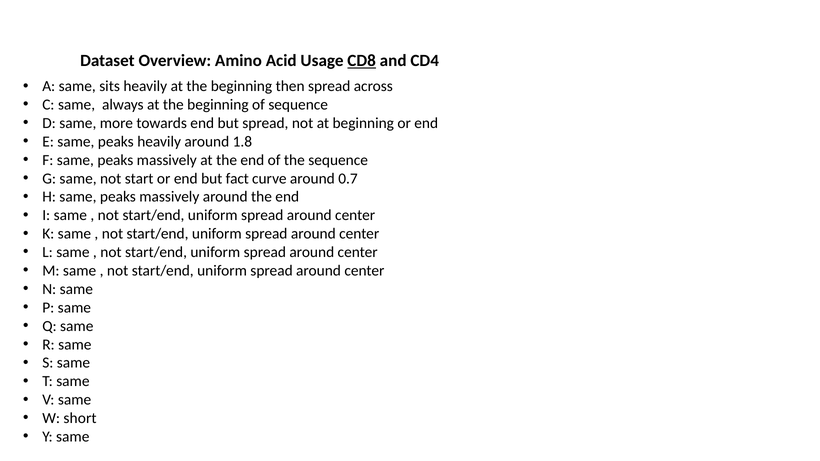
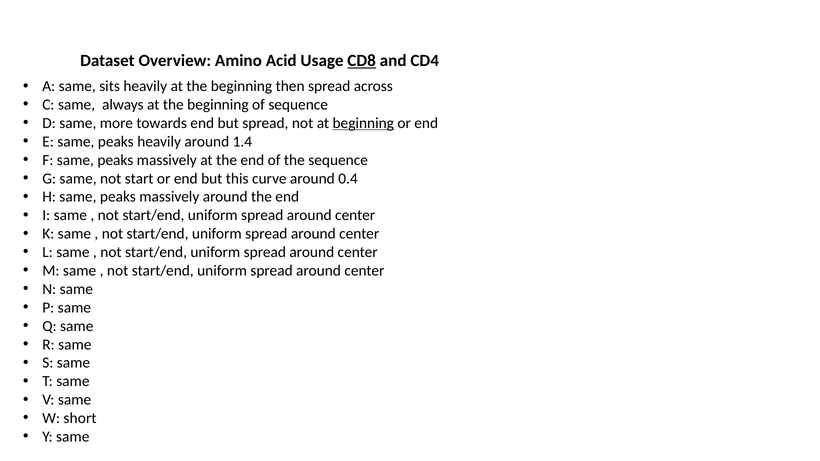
beginning underline: none -> present (363, 123)
1.8: 1.8 -> 1.4 (242, 142)
fact: fact -> this (237, 179)
0.7: 0.7 -> 0.4 (348, 179)
